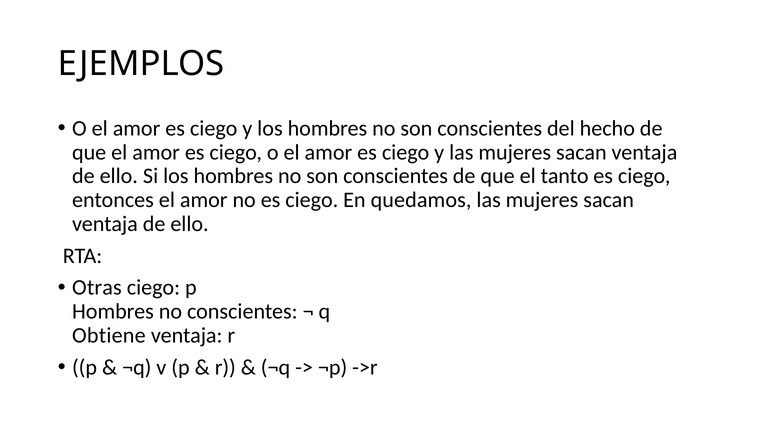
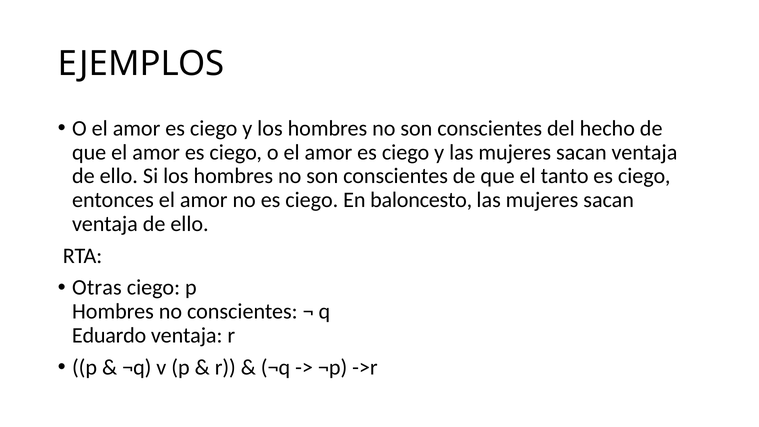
quedamos: quedamos -> baloncesto (421, 200)
Obtiene: Obtiene -> Eduardo (109, 335)
